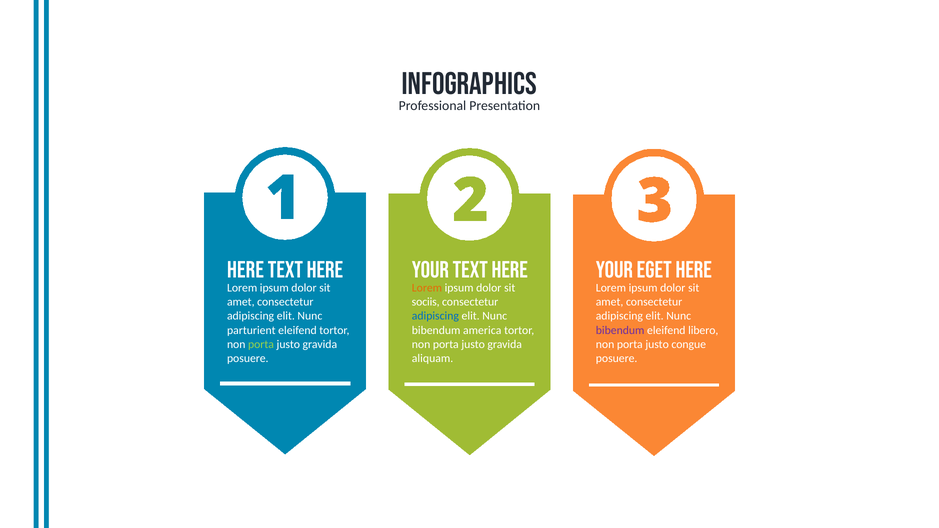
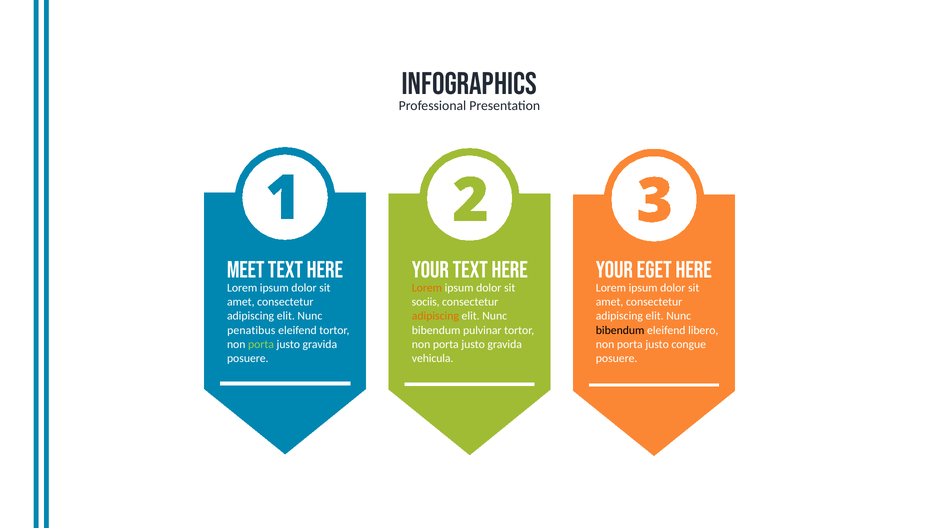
Here: Here -> Meet (246, 270)
adipiscing colour: blue -> orange (435, 316)
parturient: parturient -> penatibus (251, 330)
america: america -> pulvinar (482, 330)
bibendum colour: purple -> black (620, 330)
aliquam: aliquam -> vehicula (433, 358)
